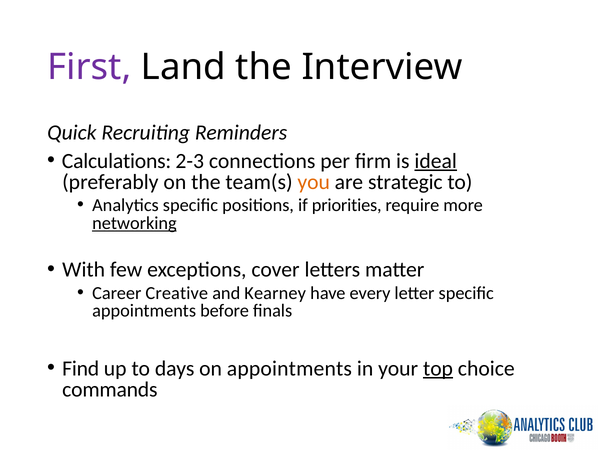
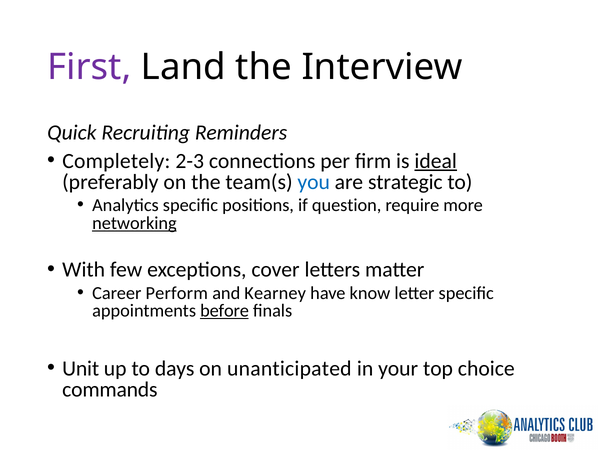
Calculations: Calculations -> Completely (116, 161)
you colour: orange -> blue (314, 182)
priorities: priorities -> question (347, 205)
Creative: Creative -> Perform (177, 293)
every: every -> know (370, 293)
before underline: none -> present (225, 311)
Find: Find -> Unit (81, 368)
on appointments: appointments -> unanticipated (289, 368)
top underline: present -> none (438, 368)
